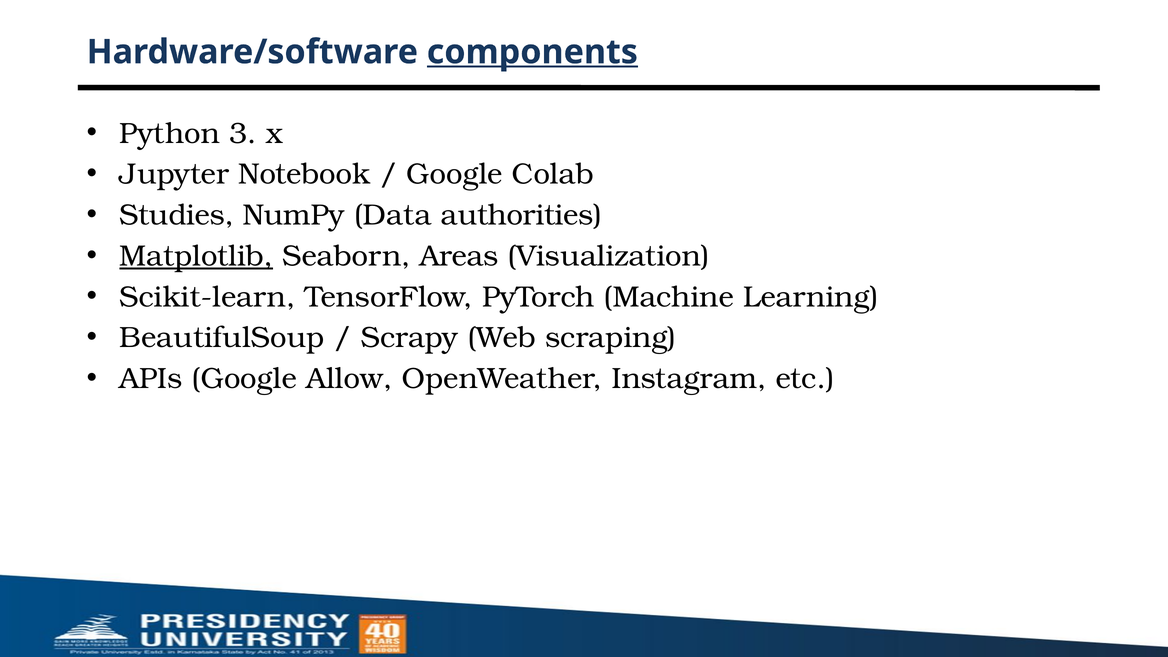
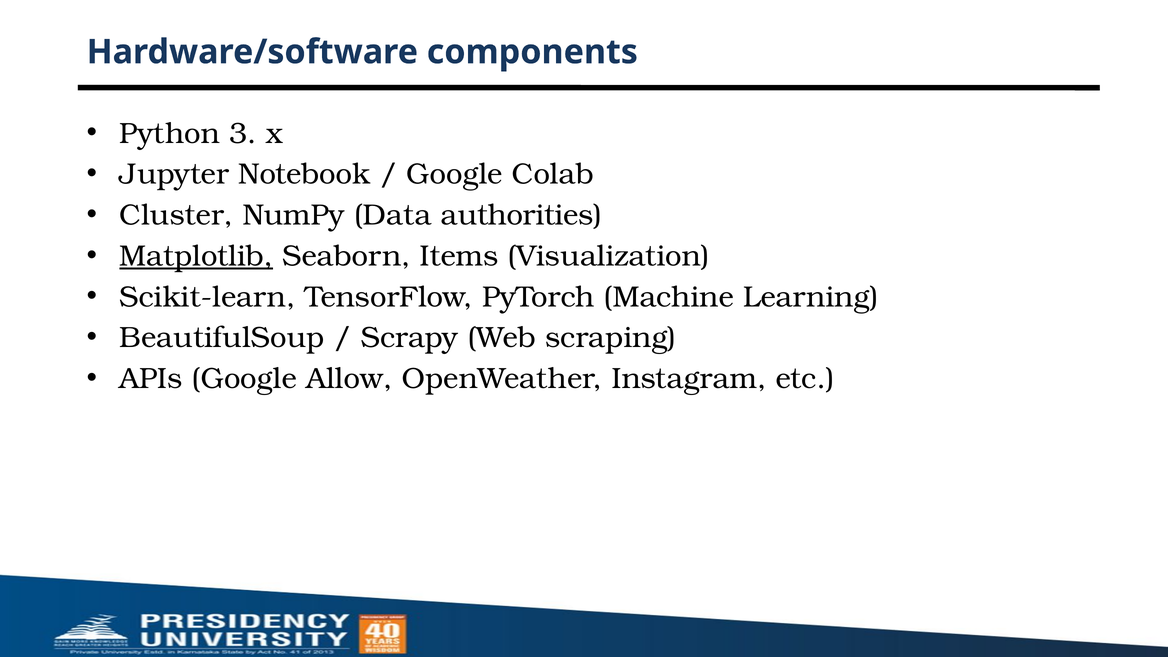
components underline: present -> none (532, 52)
Studies: Studies -> Cluster (176, 215)
Areas: Areas -> Items (459, 256)
